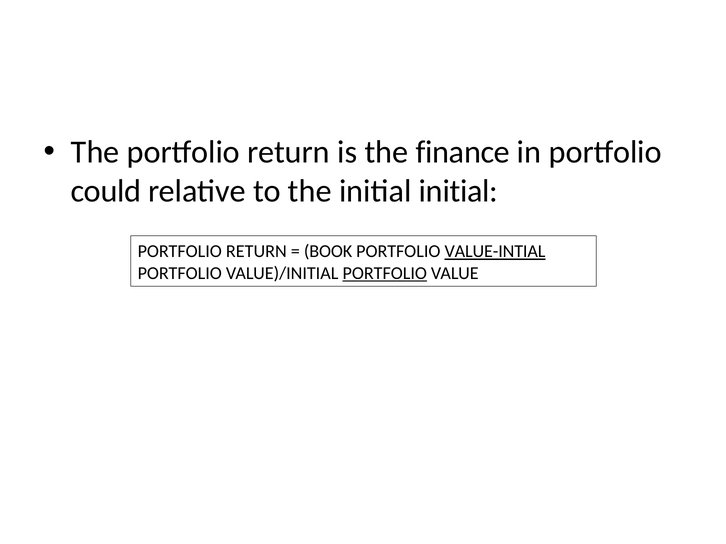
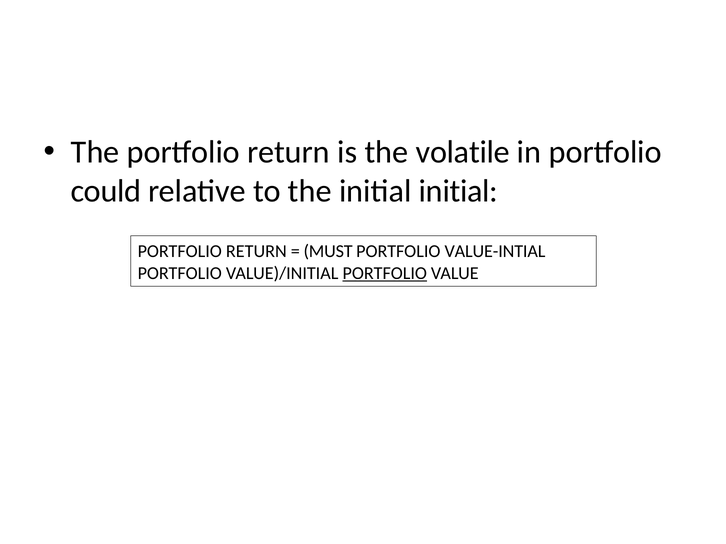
finance: finance -> volatile (463, 152)
BOOK: BOOK -> MUST (328, 252)
VALUE-INTIAL underline: present -> none (495, 252)
